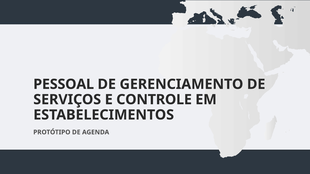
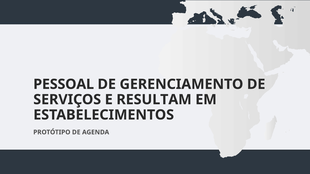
CONTROLE: CONTROLE -> RESULTAM (154, 100)
